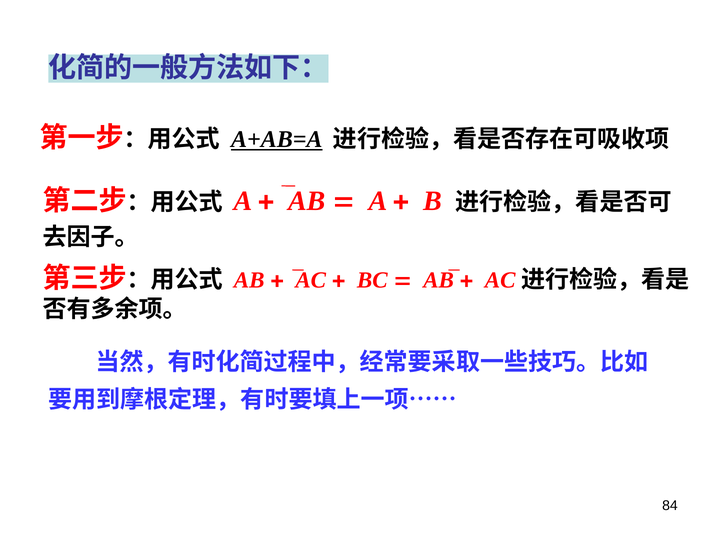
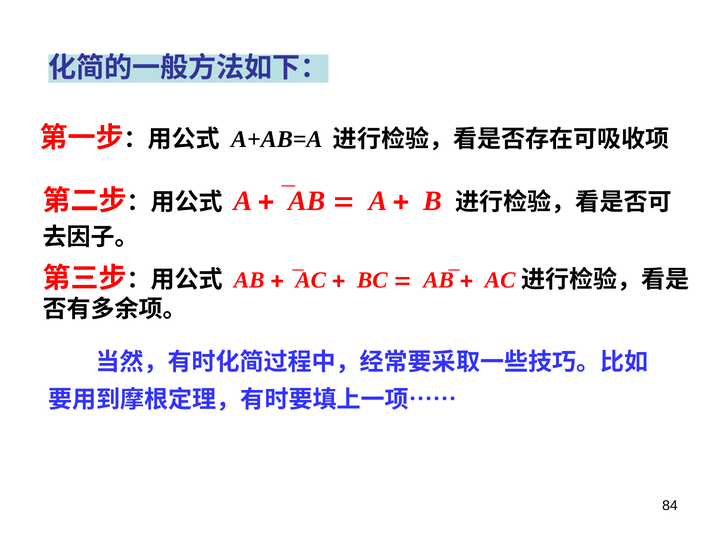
A+AB=A underline: present -> none (277, 139)
